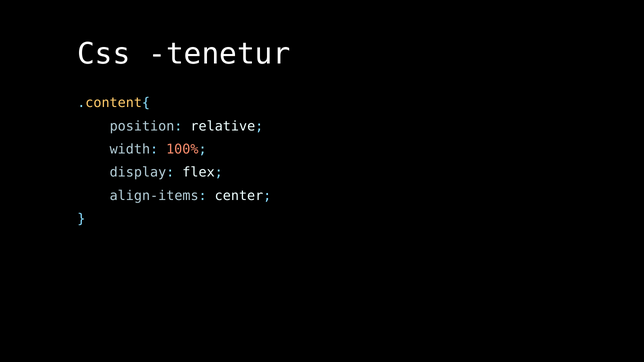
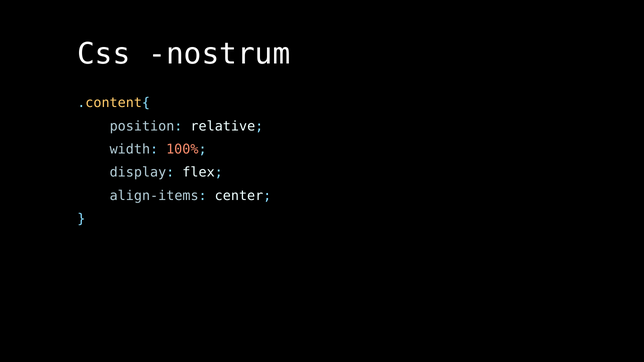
tenetur: tenetur -> nostrum (219, 54)
